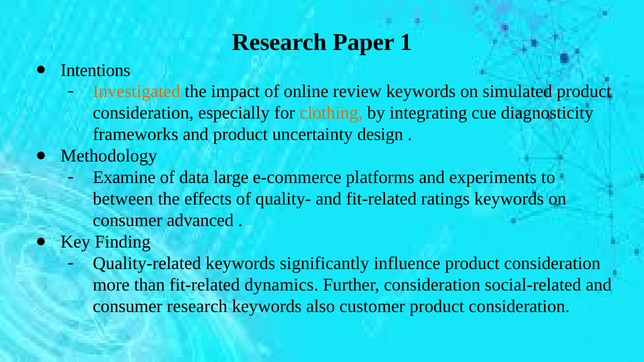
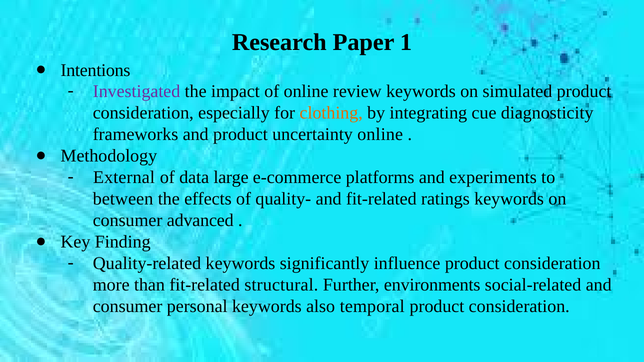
Investigated colour: orange -> purple (137, 92)
uncertainty design: design -> online (380, 135)
Examine: Examine -> External (124, 178)
dynamics: dynamics -> structural (281, 285)
Further consideration: consideration -> environments (432, 285)
consumer research: research -> personal (197, 306)
customer: customer -> temporal (372, 306)
